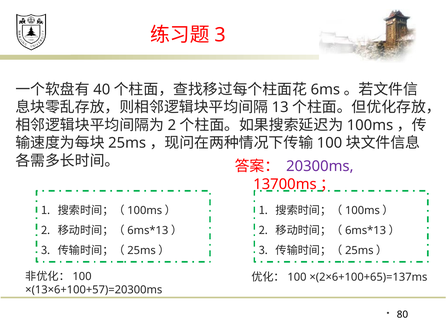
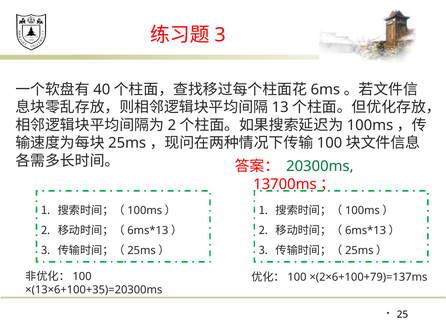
20300ms colour: purple -> green (320, 167)
×(2×6+100+65)=137ms: ×(2×6+100+65)=137ms -> ×(2×6+100+79)=137ms (368, 278)
×(13×6+100+57)=20300ms: ×(13×6+100+57)=20300ms -> ×(13×6+100+35)=20300ms (94, 290)
80: 80 -> 25 (402, 315)
